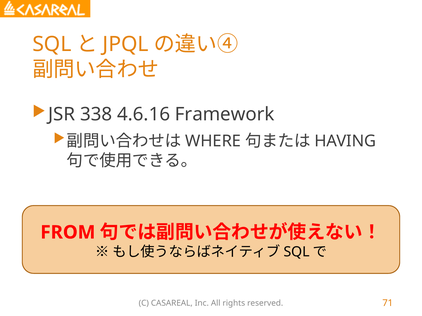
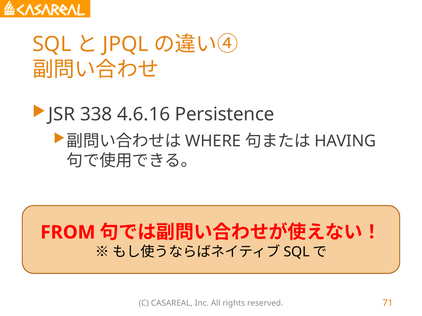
Framework: Framework -> Persistence (225, 114)
